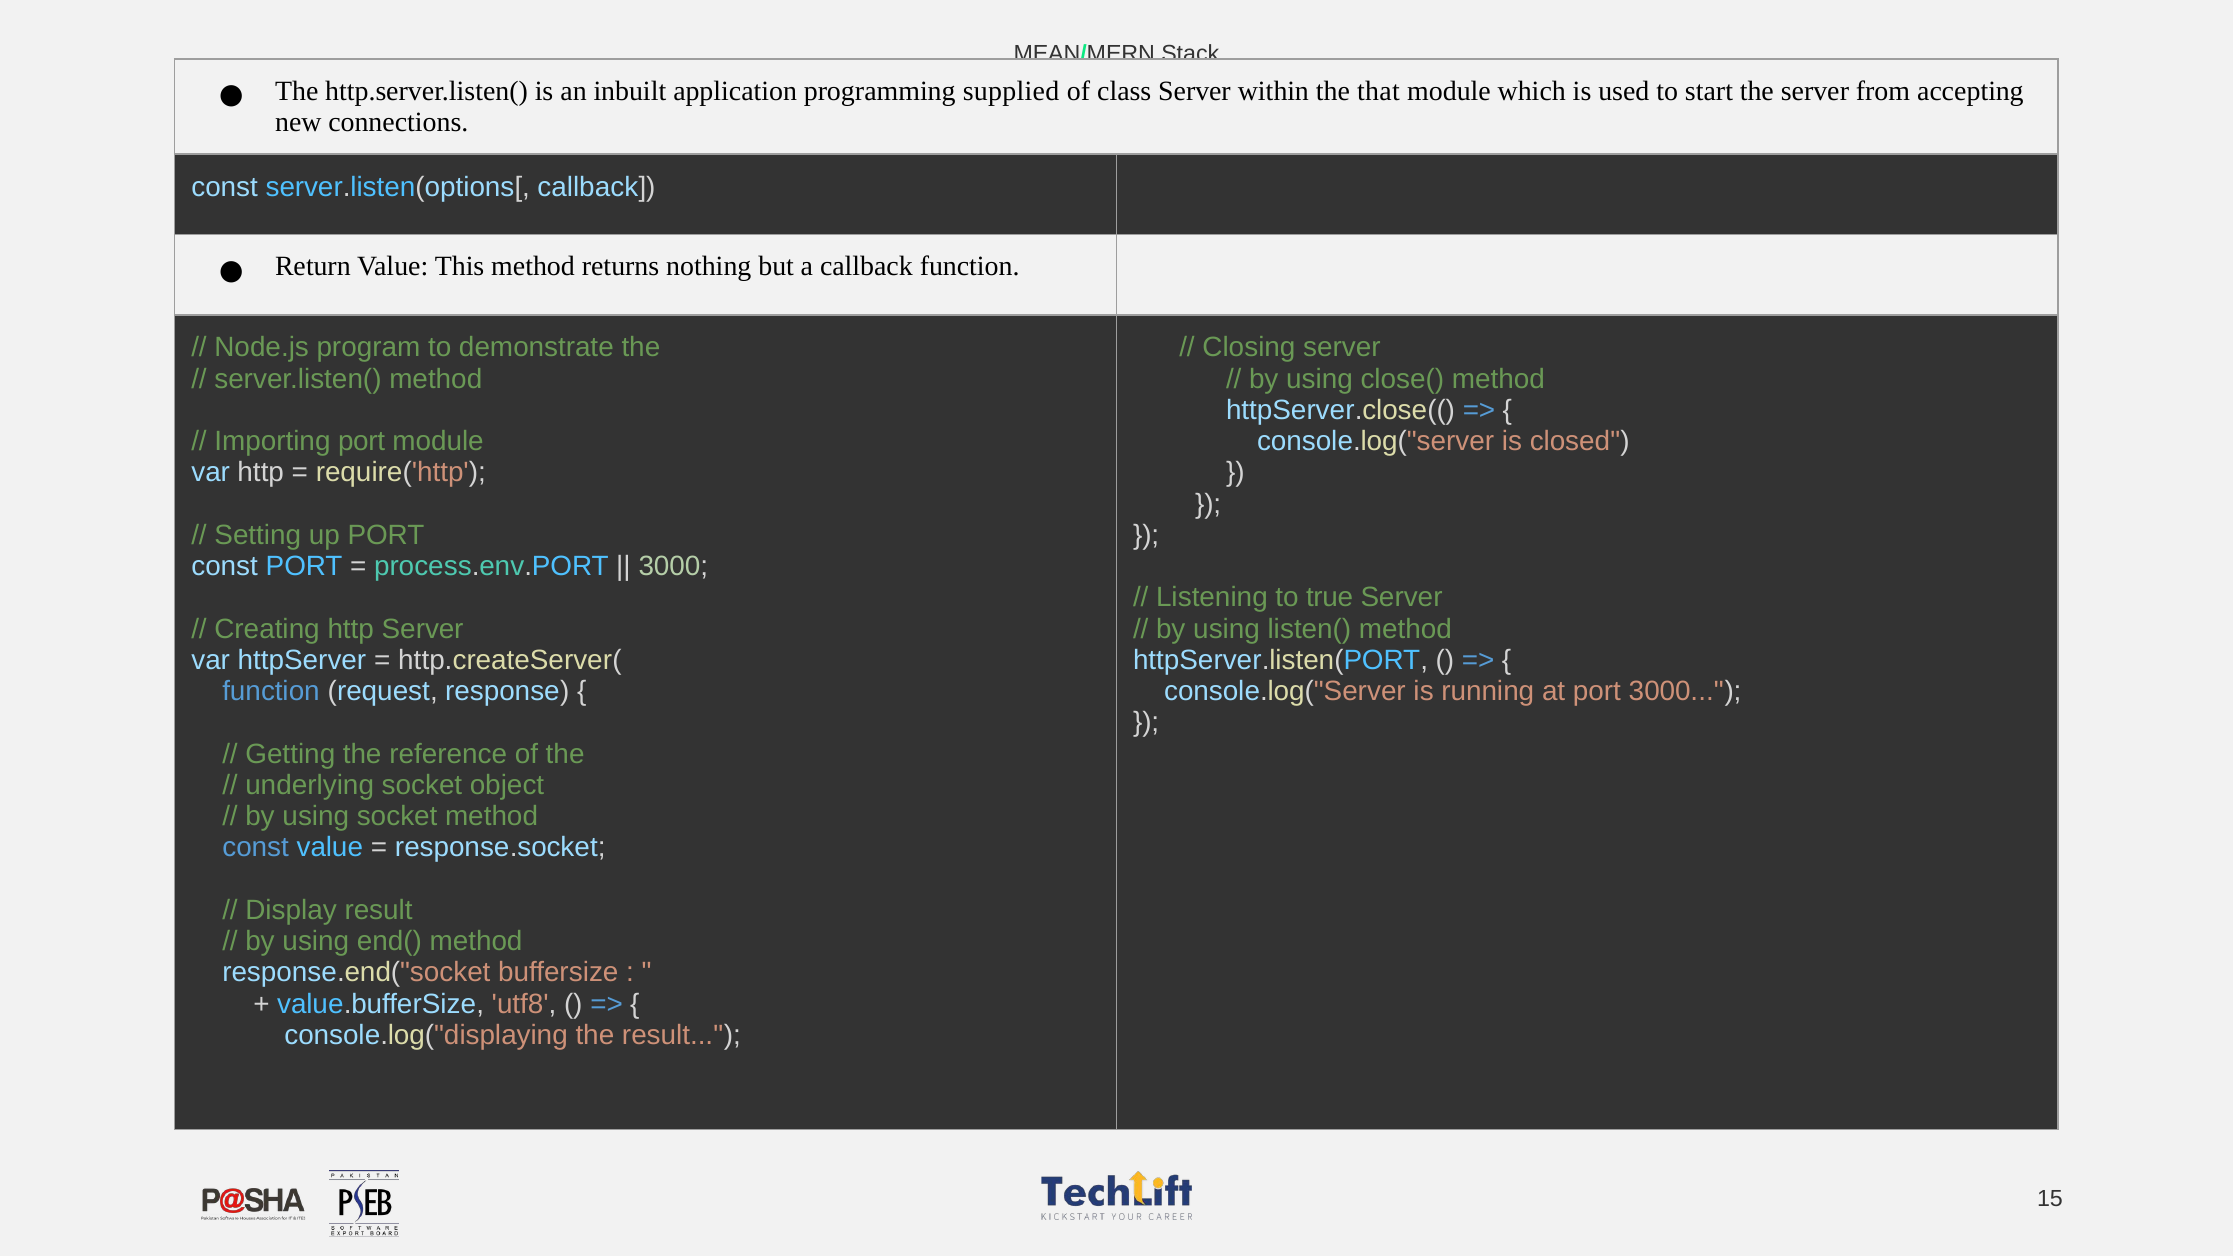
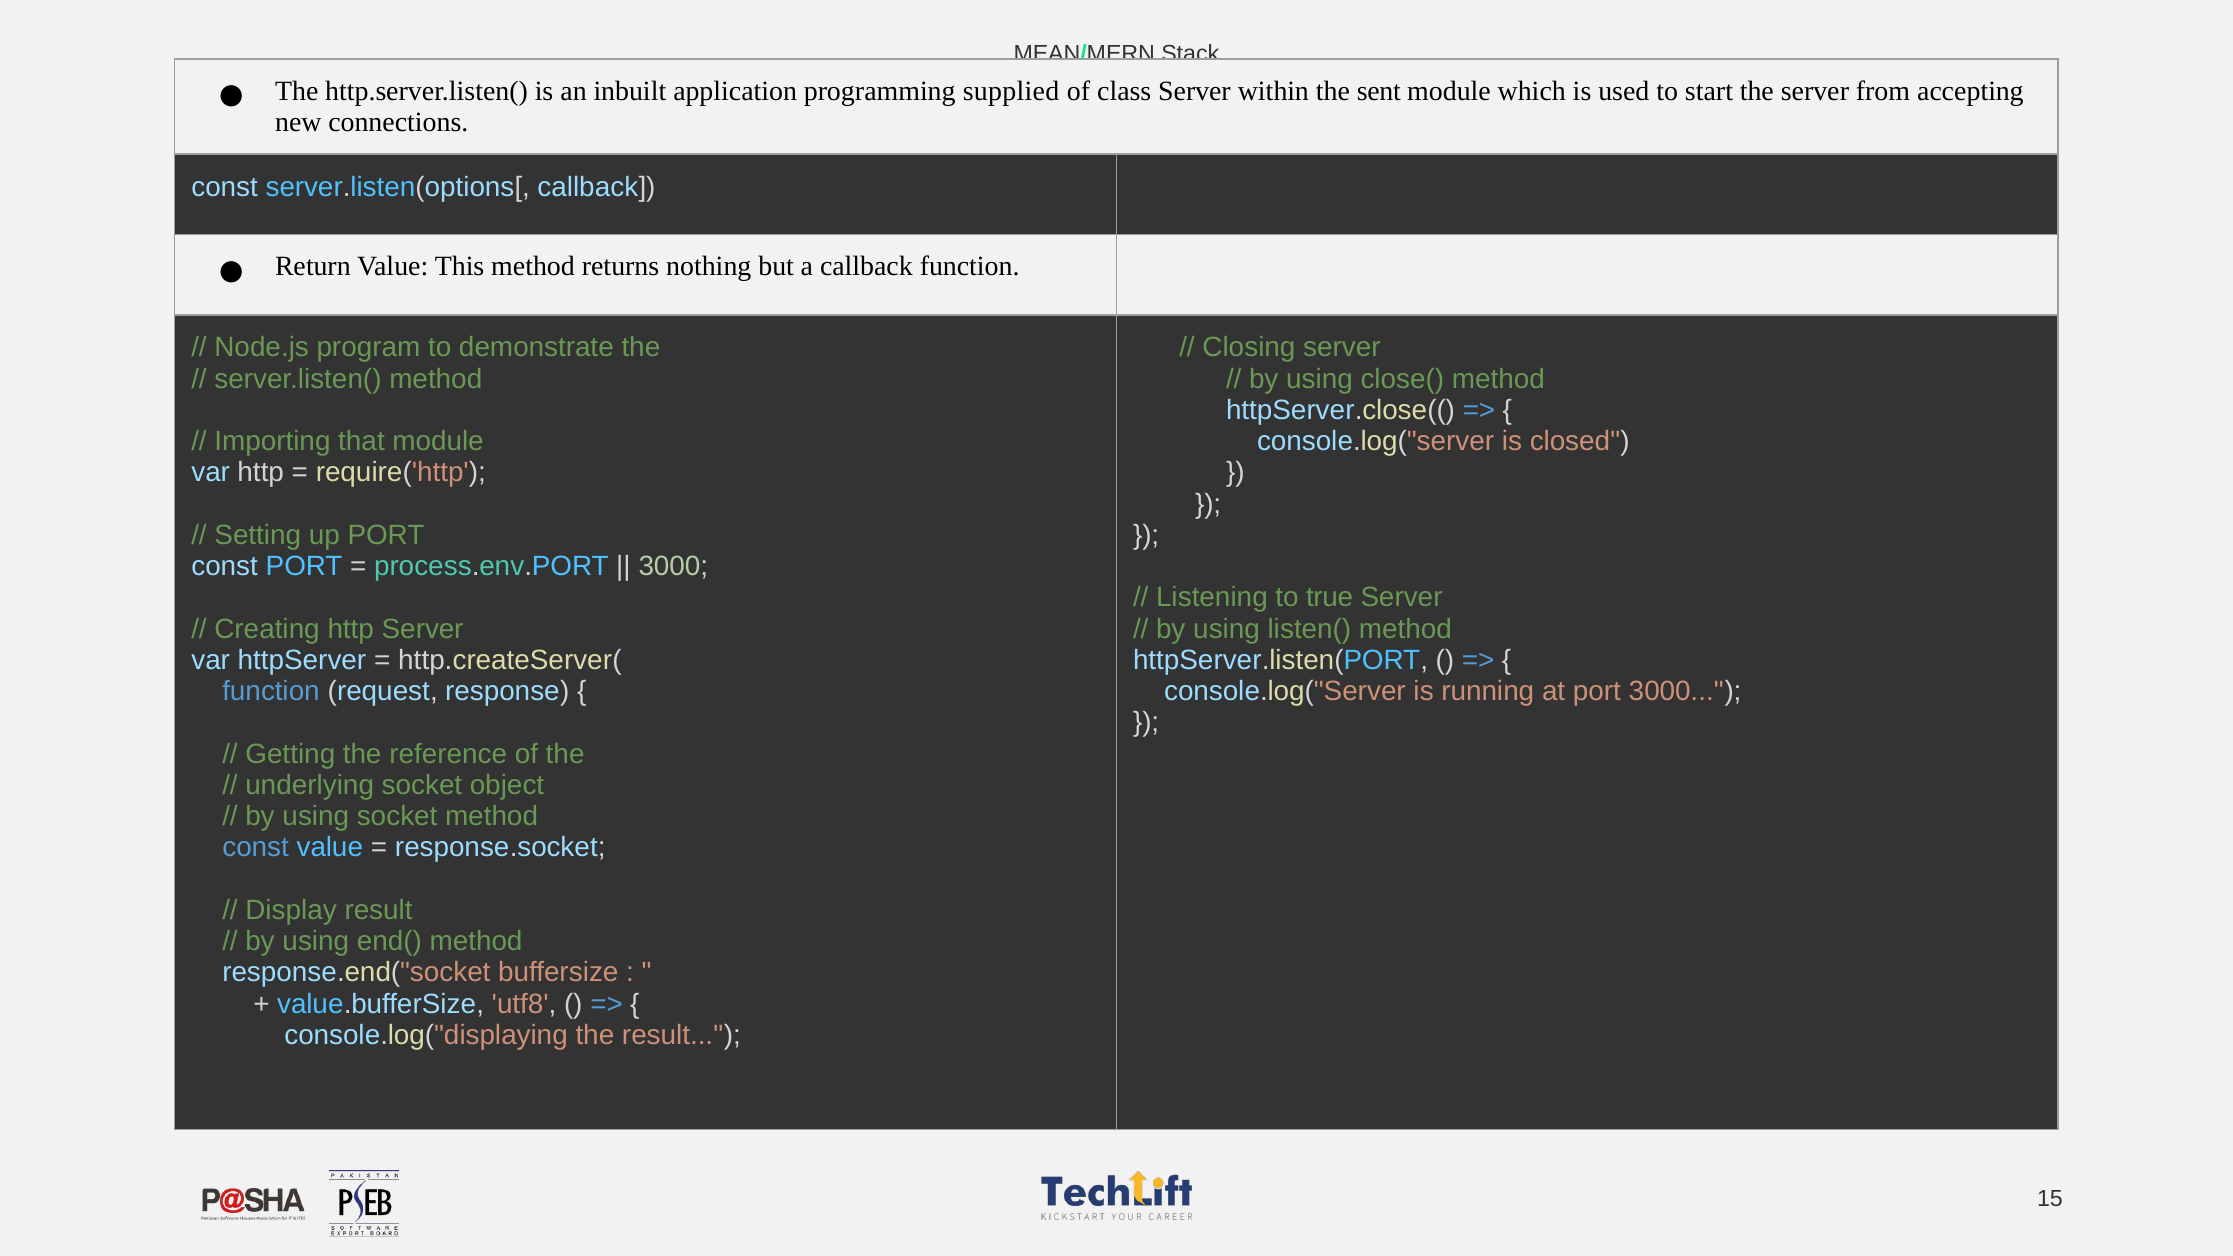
that: that -> sent (1379, 91)
Importing port: port -> that (361, 441)
